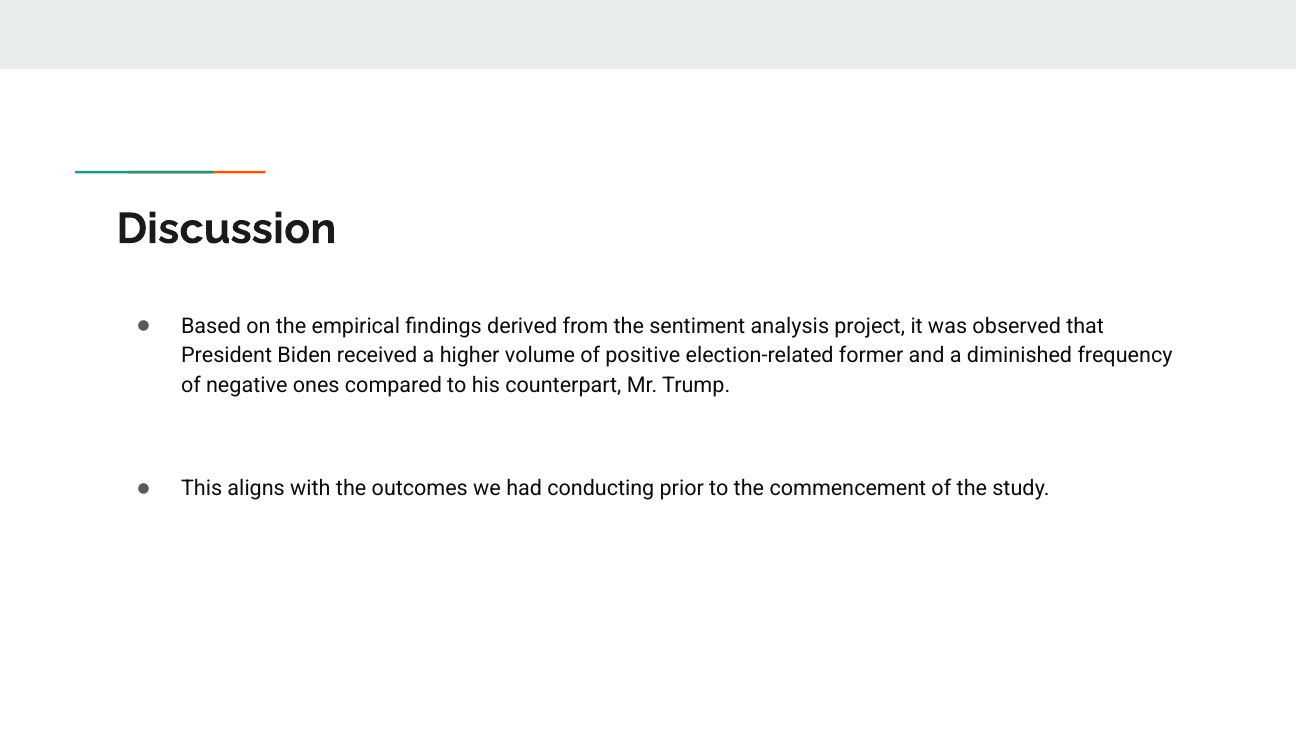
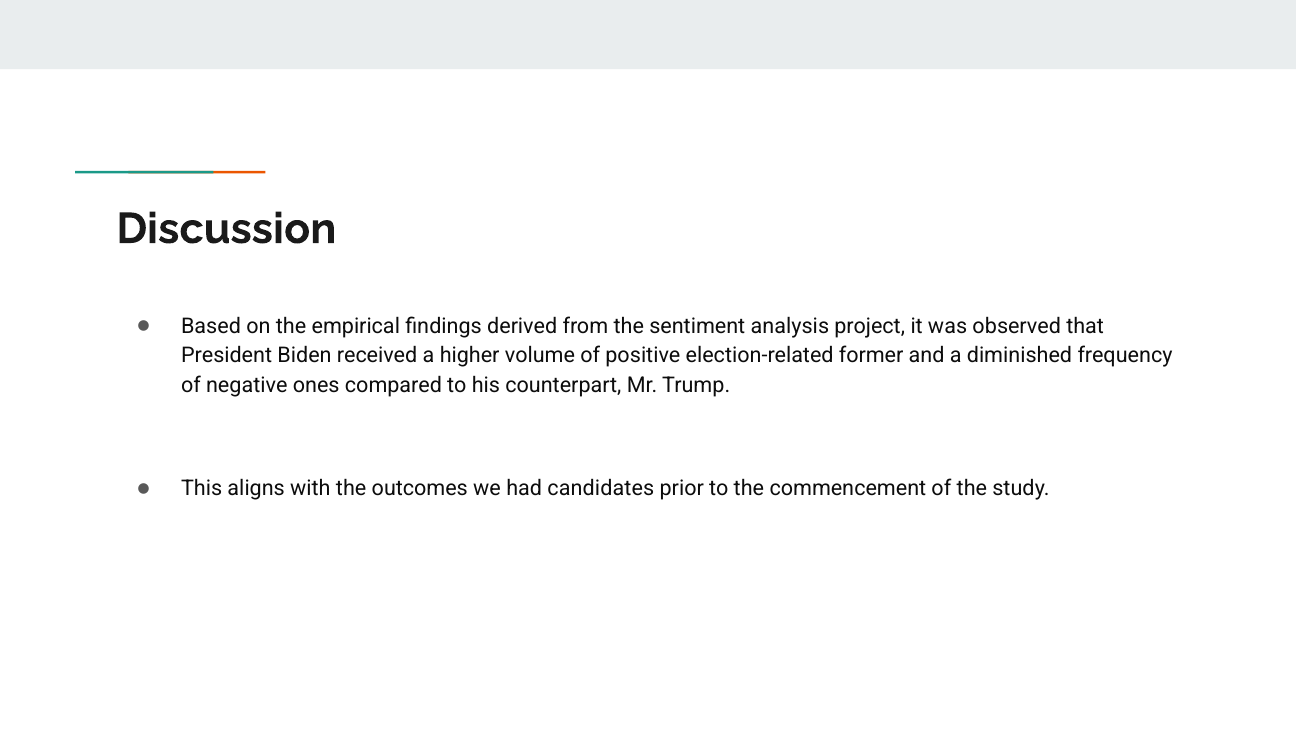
conducting: conducting -> candidates (601, 488)
